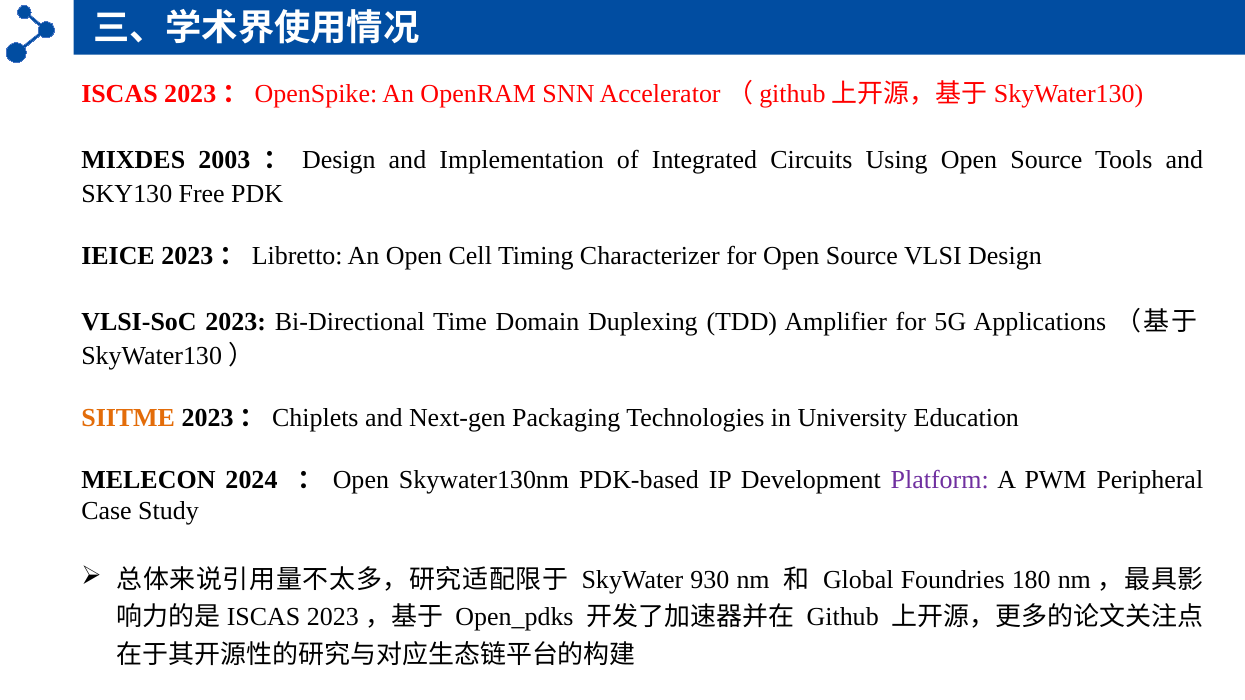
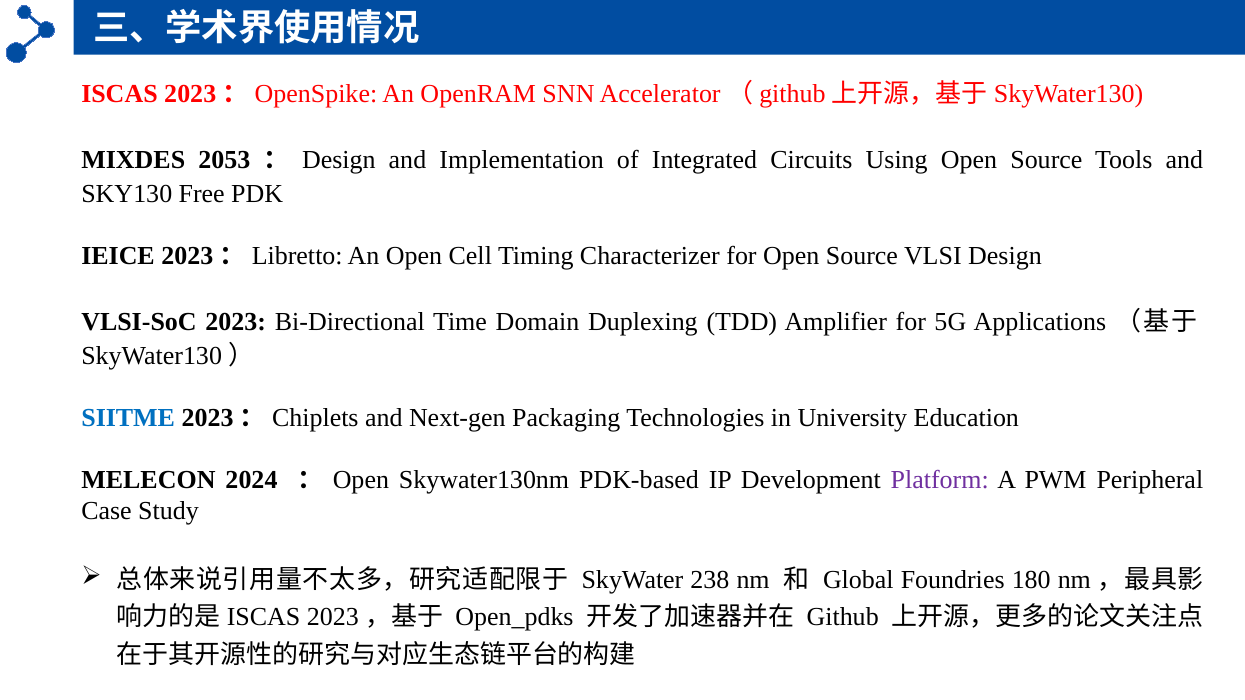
2003: 2003 -> 2053 (224, 160)
SIITME colour: orange -> blue (128, 418)
930: 930 -> 238 (710, 580)
